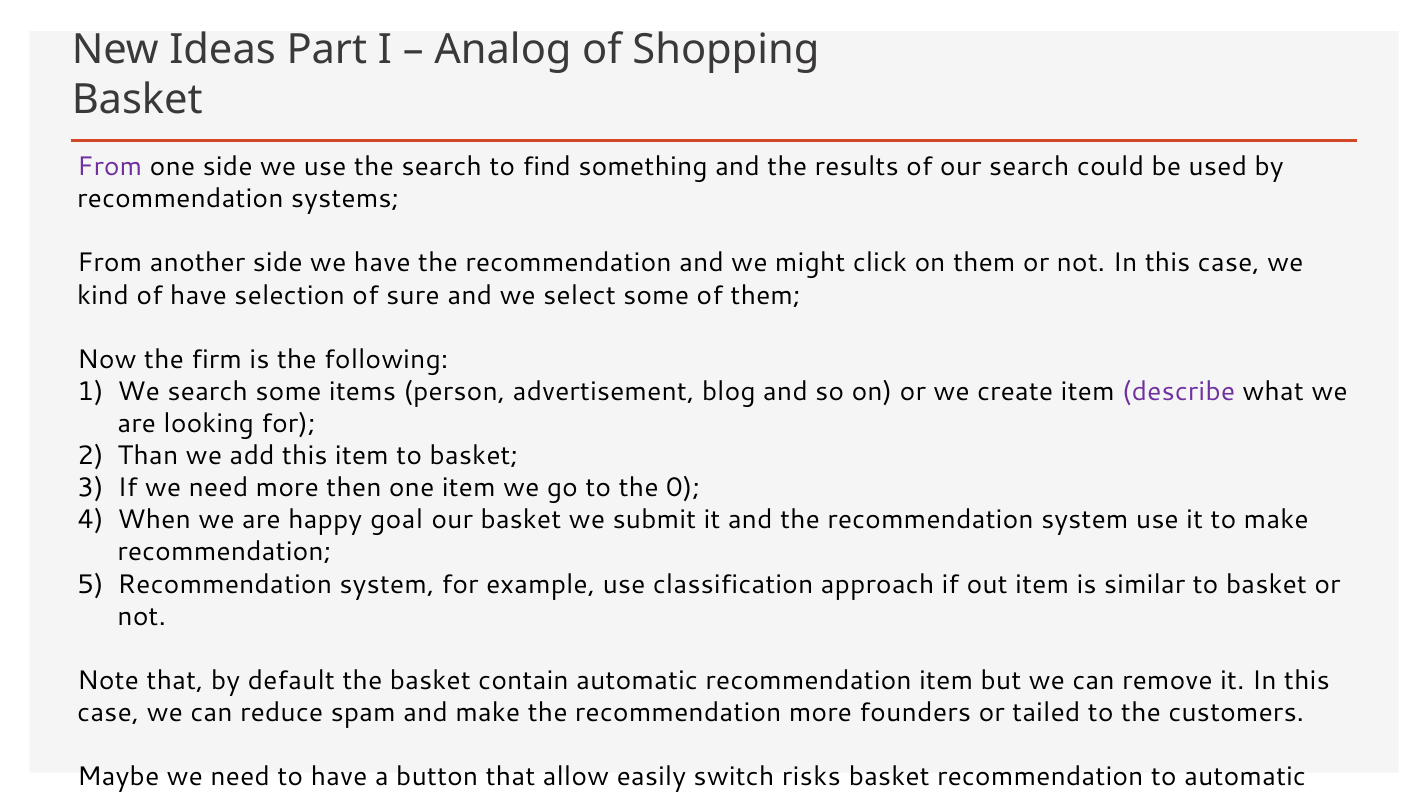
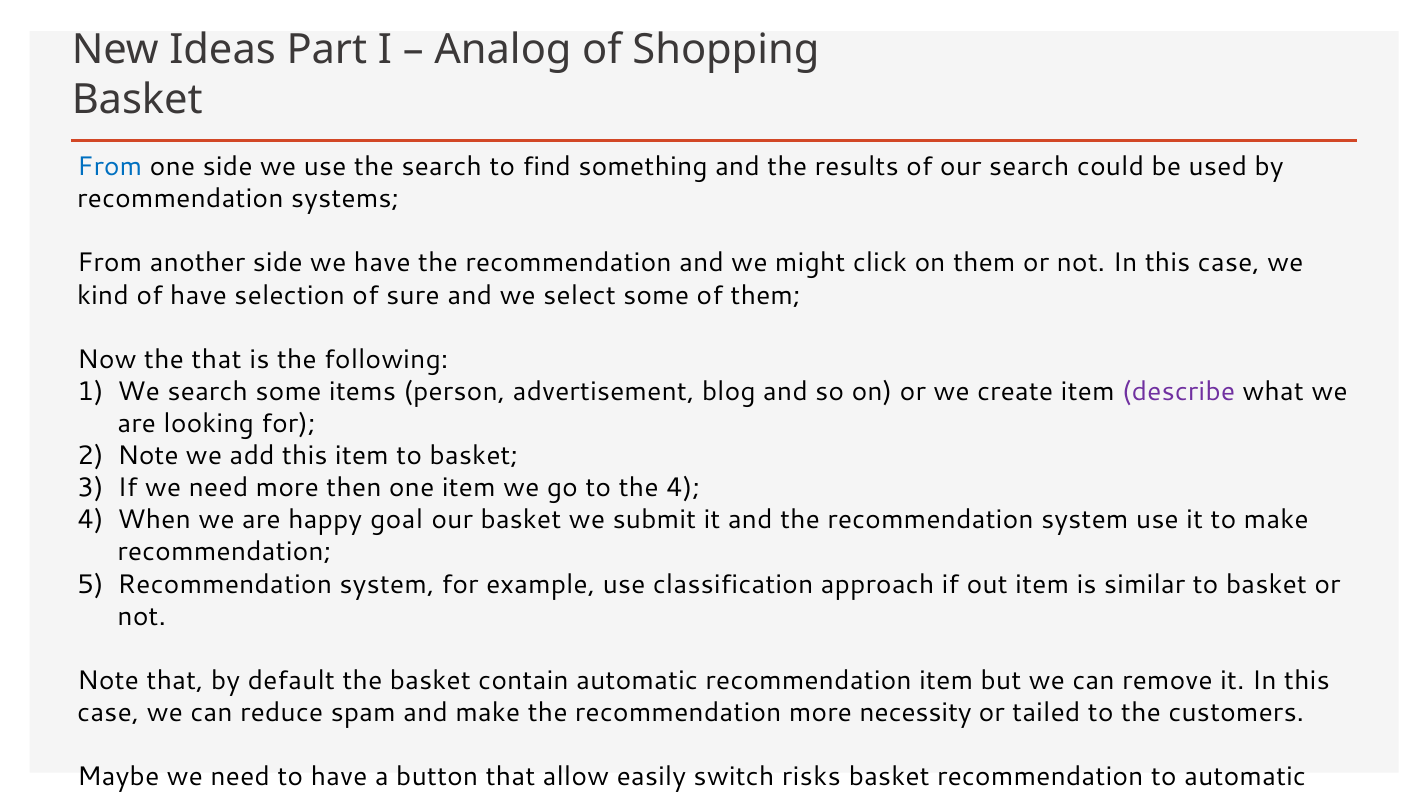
From colour: purple -> blue (110, 167)
the firm: firm -> that (217, 360)
Than: Than -> Note (148, 456)
the 0: 0 -> 4 (683, 488)
founders: founders -> necessity (916, 713)
